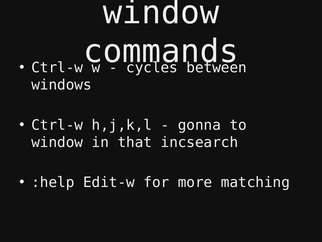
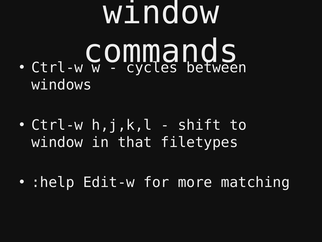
gonna: gonna -> shift (199, 125)
incsearch: incsearch -> filetypes (199, 142)
